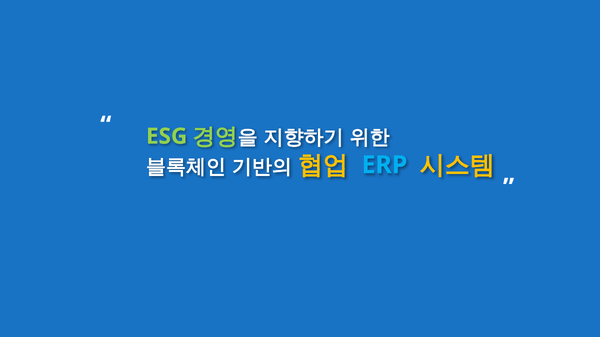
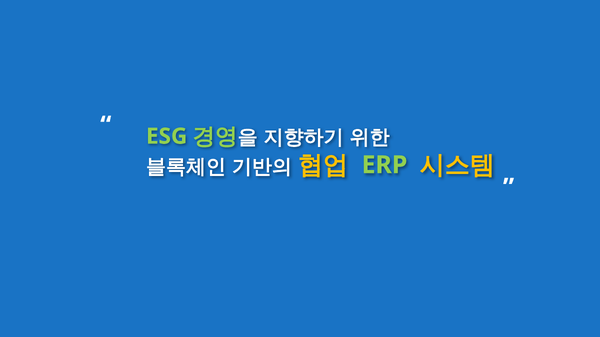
ERP colour: light blue -> light green (384, 165)
